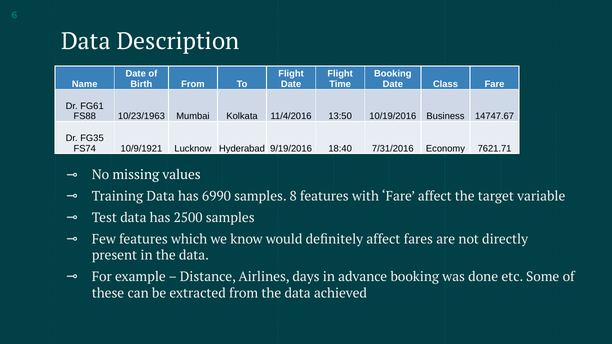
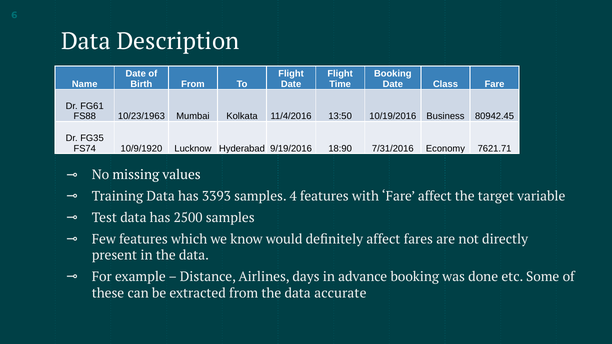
14747.67: 14747.67 -> 80942.45 (495, 116)
10/9/1921: 10/9/1921 -> 10/9/1920 (141, 149)
18:40: 18:40 -> 18:90 (340, 149)
6990: 6990 -> 3393 (216, 196)
8: 8 -> 4 (293, 196)
achieved: achieved -> accurate (340, 293)
